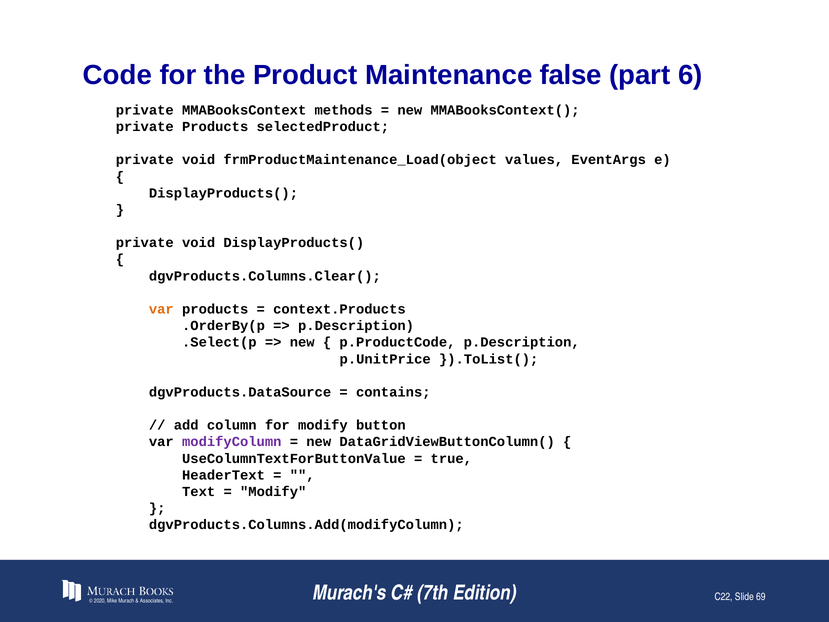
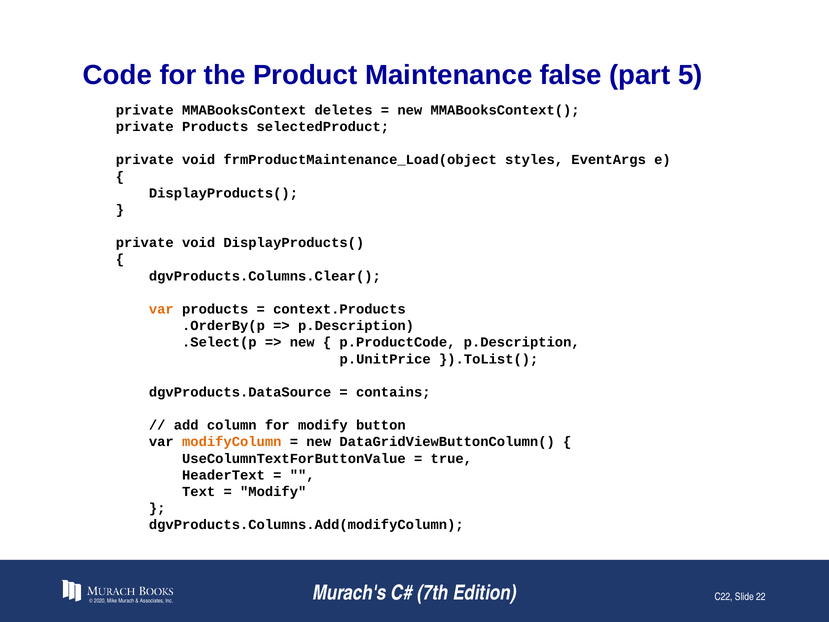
6: 6 -> 5 (690, 75)
methods: methods -> deletes (344, 110)
values: values -> styles (534, 160)
modifyColumn colour: purple -> orange (232, 442)
69: 69 -> 22 (761, 596)
